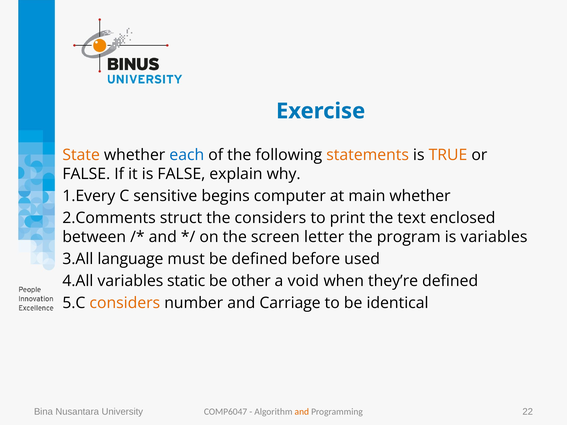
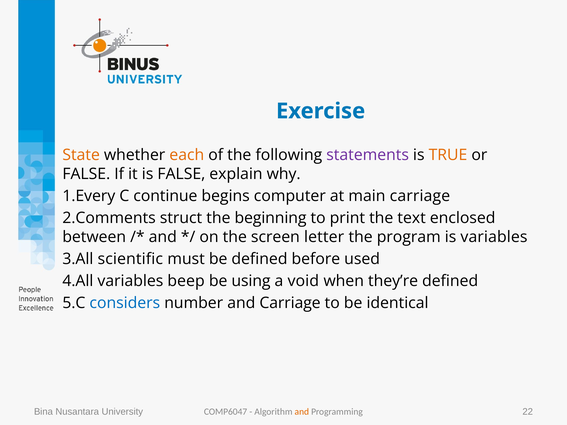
each colour: blue -> orange (187, 155)
statements colour: orange -> purple (368, 155)
sensitive: sensitive -> continue (165, 196)
main whether: whether -> carriage (420, 196)
the considers: considers -> beginning (270, 218)
language: language -> scientific (130, 259)
static: static -> beep (186, 281)
other: other -> using (251, 281)
considers colour: orange -> blue (125, 303)
